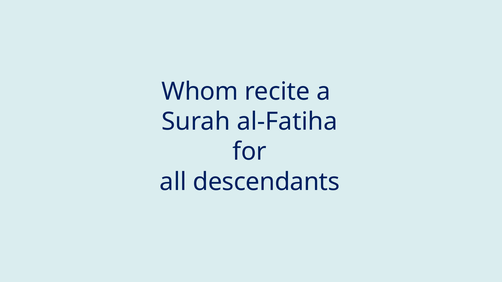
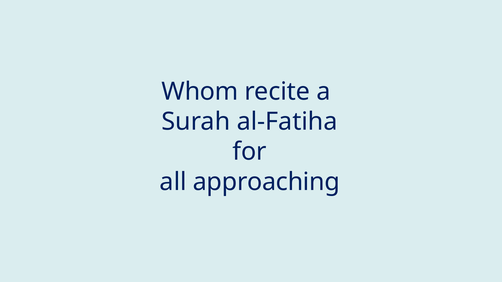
descendants: descendants -> approaching (266, 182)
